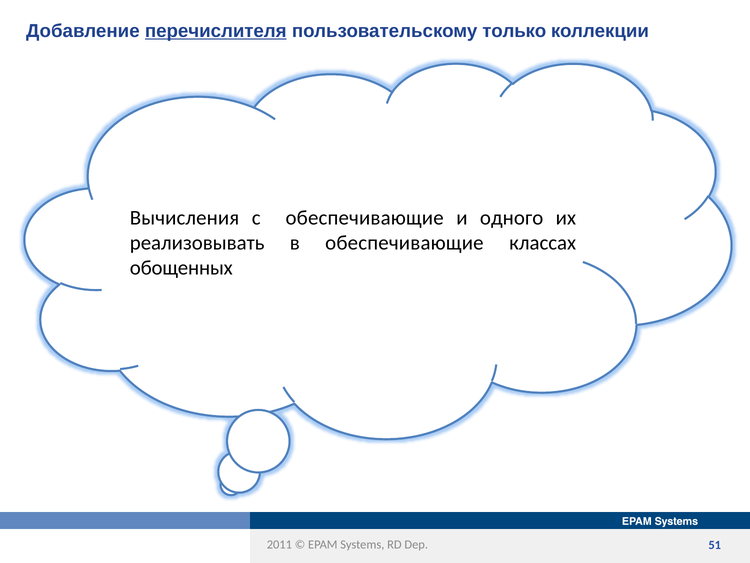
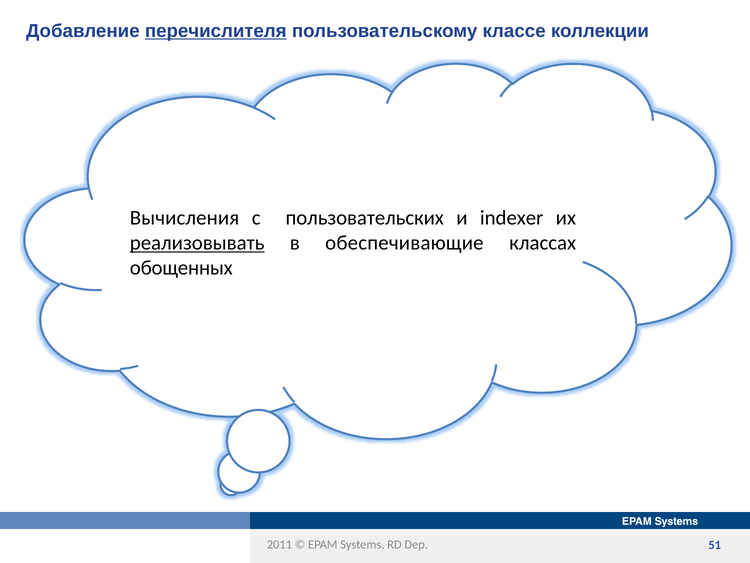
только: только -> классе (514, 31)
c обеспечивающие: обеспечивающие -> пользовательских (365, 218)
одного: одного -> indexer (512, 218)
реализовывать underline: none -> present (197, 243)
